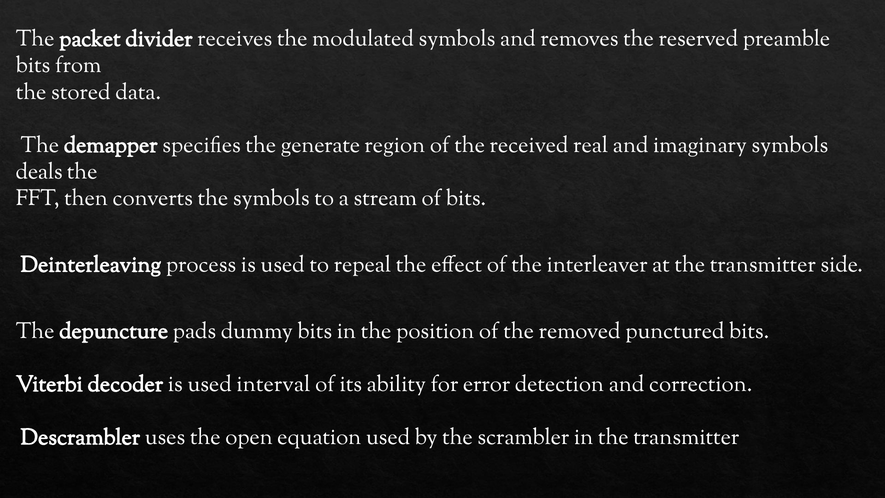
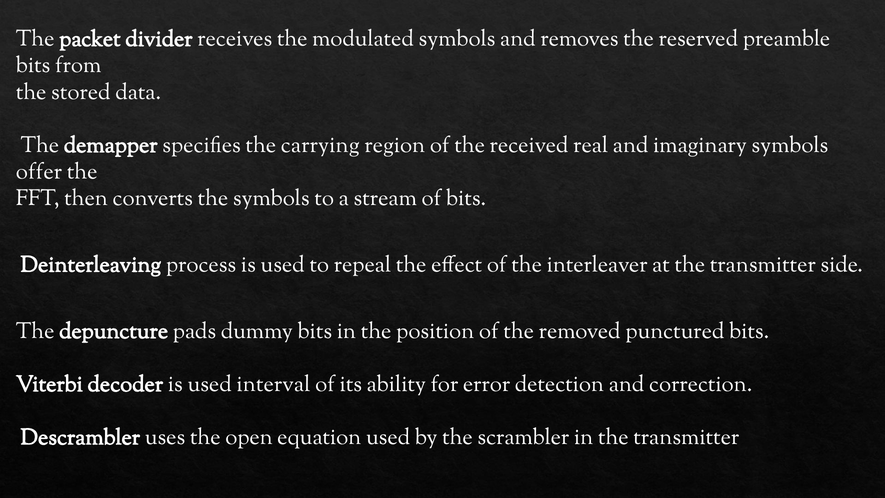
generate: generate -> carrying (320, 145)
deals: deals -> offer (39, 171)
